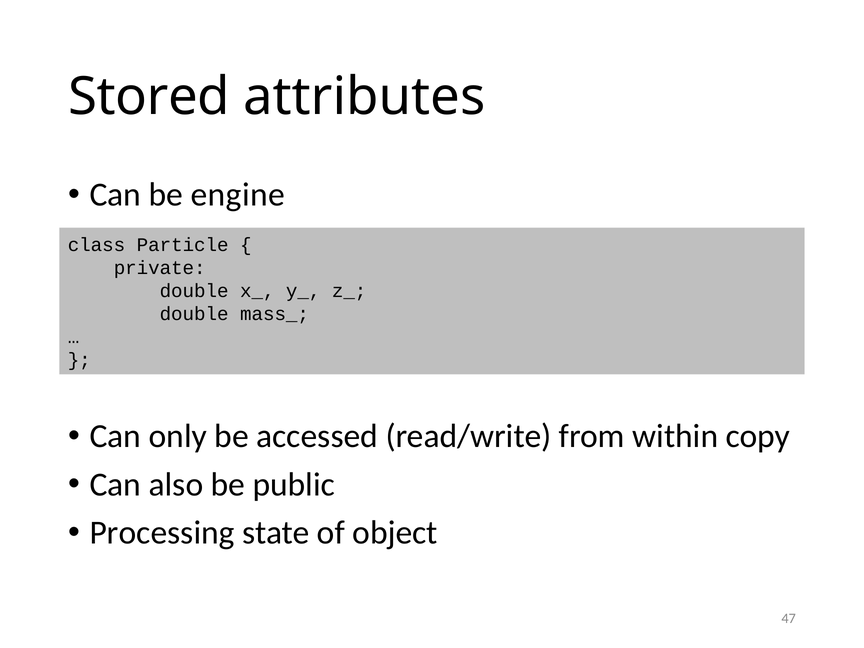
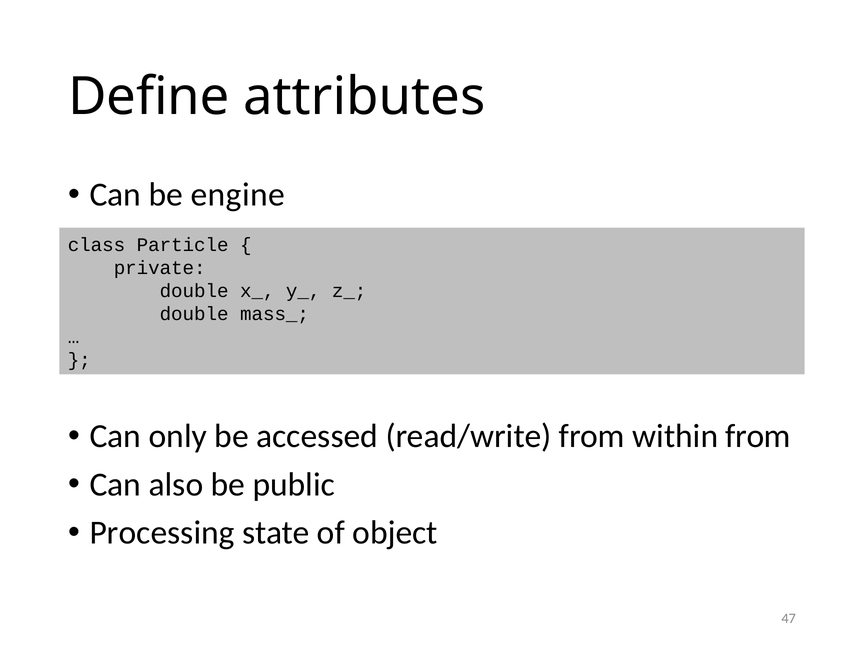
Stored: Stored -> Define (149, 97)
within copy: copy -> from (758, 436)
